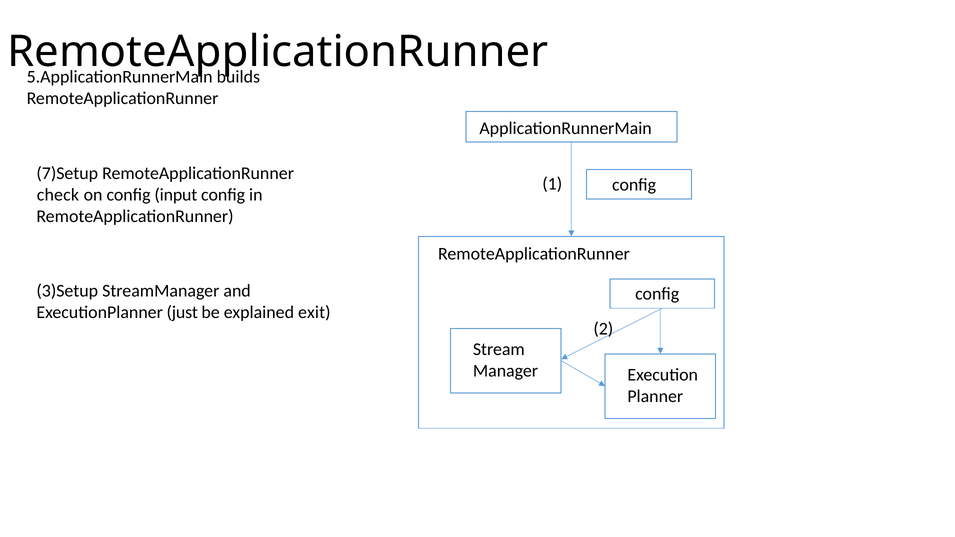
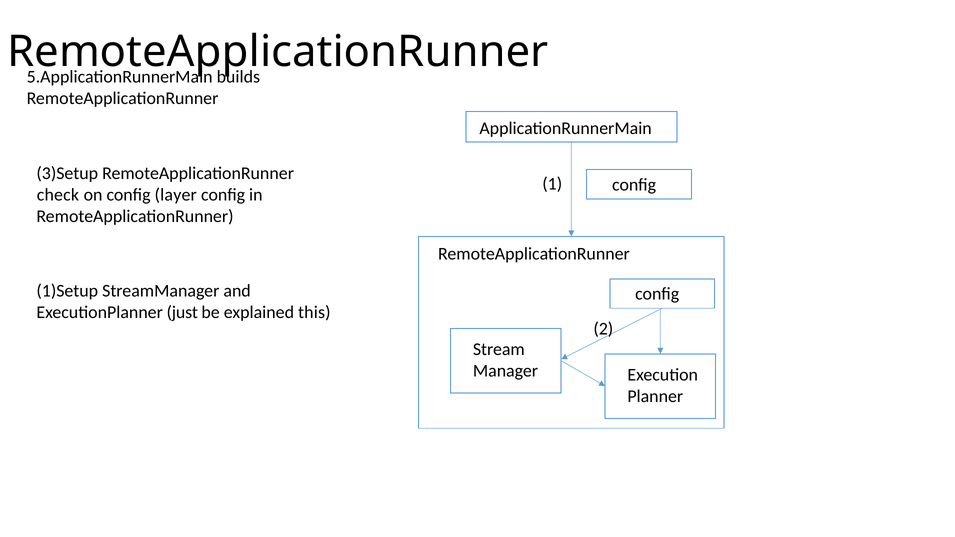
7)Setup: 7)Setup -> 3)Setup (67, 173)
input: input -> layer (176, 195)
3)Setup: 3)Setup -> 1)Setup (67, 291)
exit: exit -> this (314, 313)
